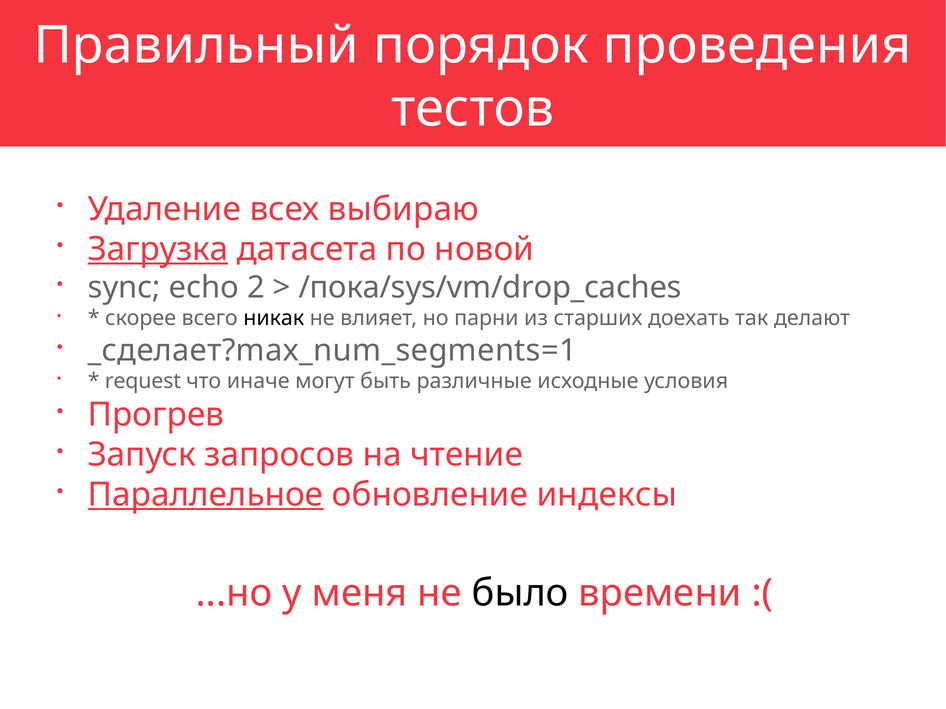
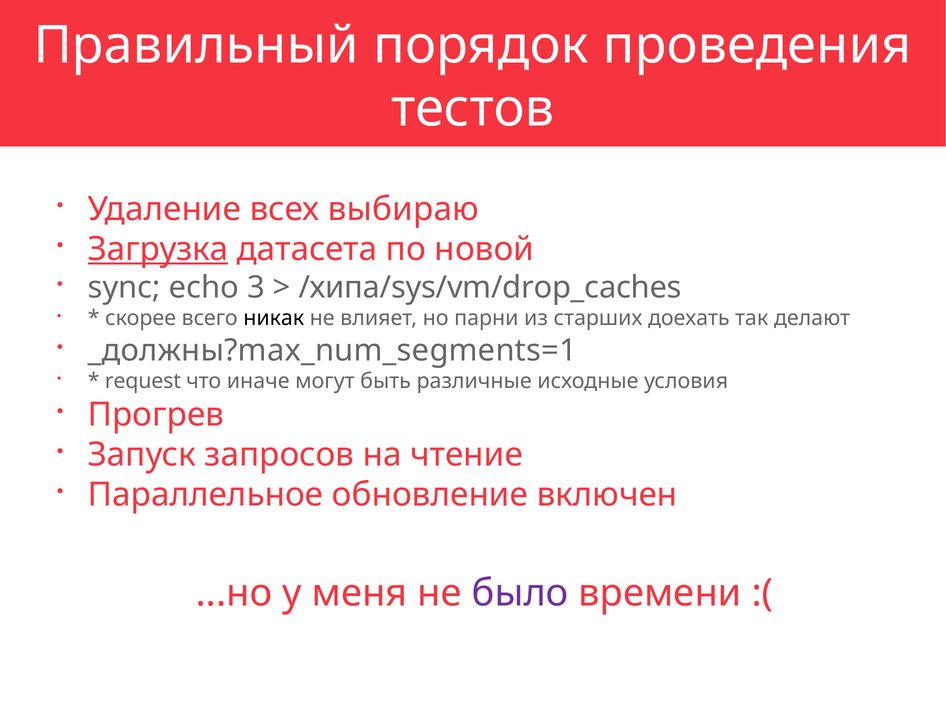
2: 2 -> 3 (256, 288)
/пока/sys/vm/drop_caches: /пока/sys/vm/drop_caches -> /хипа/sys/vm/drop_caches (490, 288)
_сделает?max_num_segments=1: _сделает?max_num_segments=1 -> _должны?max_num_segments=1 (332, 351)
Параллельное underline: present -> none (206, 495)
индексы: индексы -> включен (607, 495)
было colour: black -> purple (520, 594)
